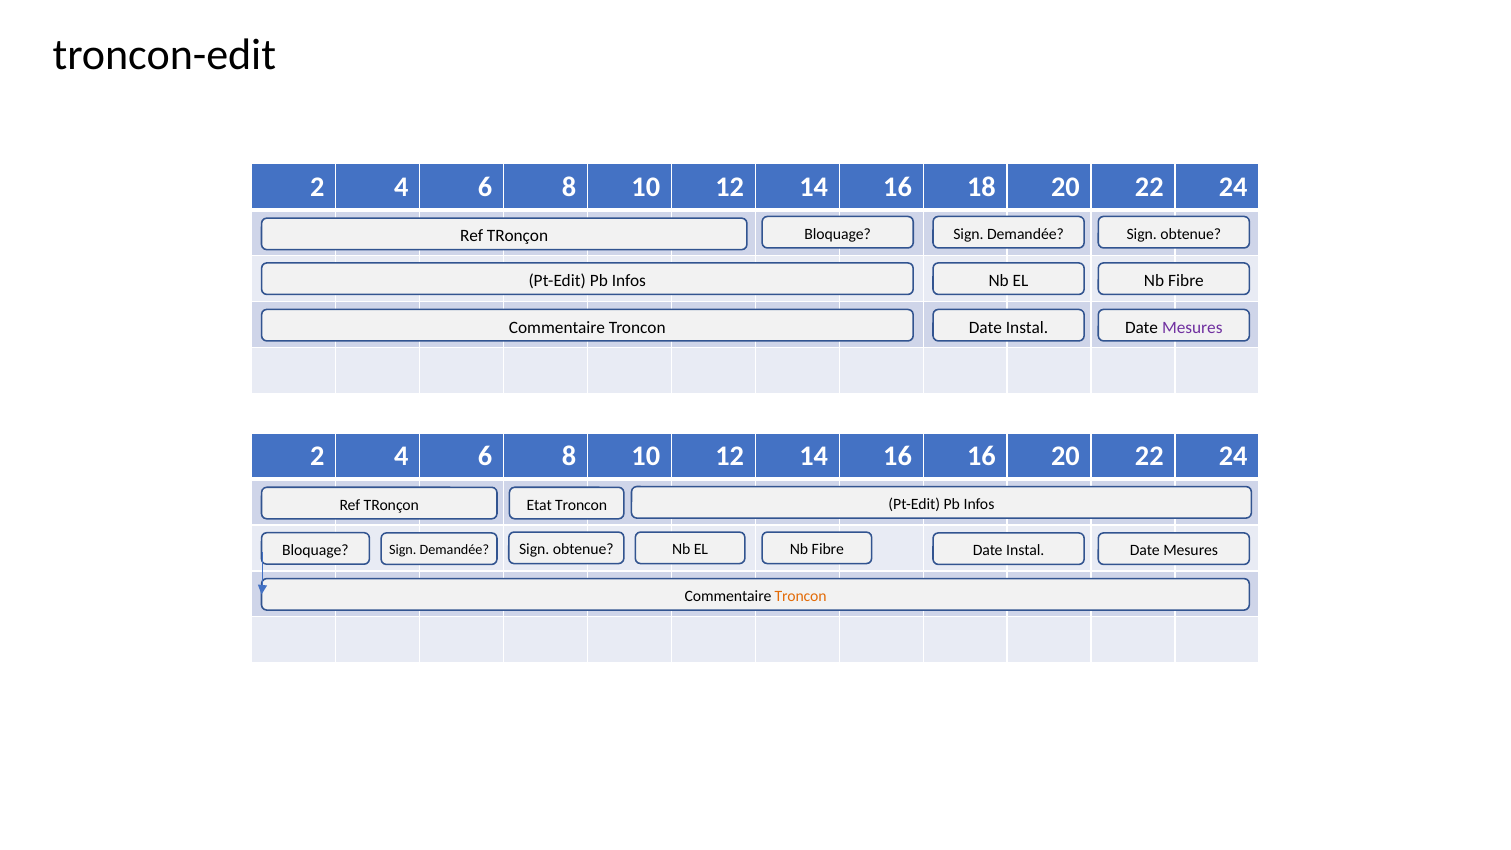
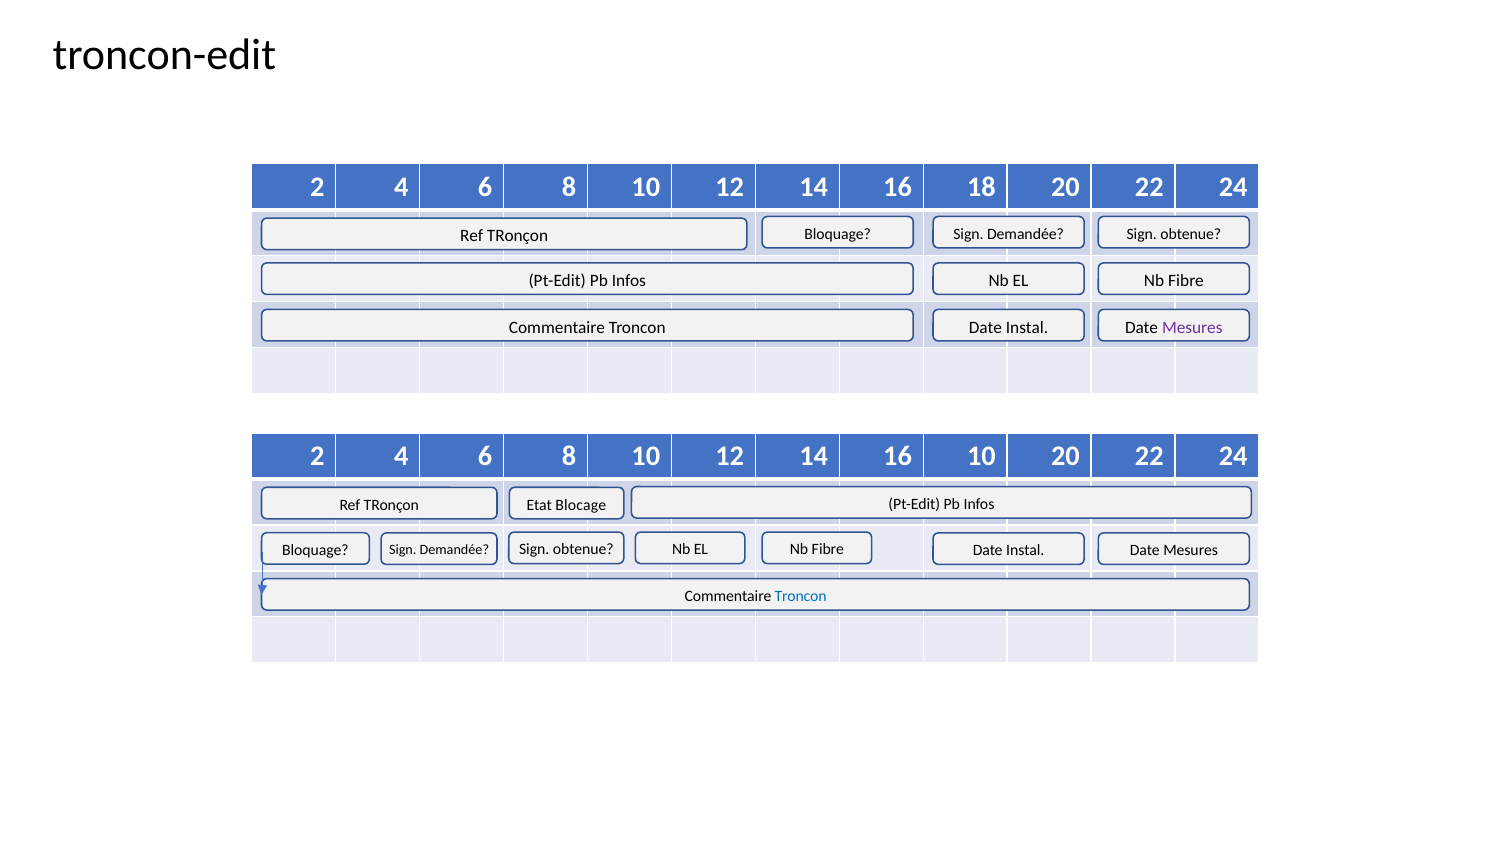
16 16: 16 -> 10 (981, 456)
Etat Troncon: Troncon -> Blocage (581, 505)
Troncon colour: orange -> blue (801, 596)
